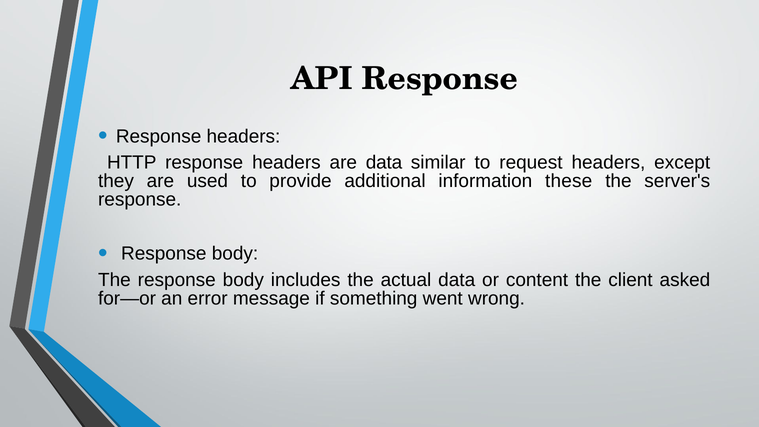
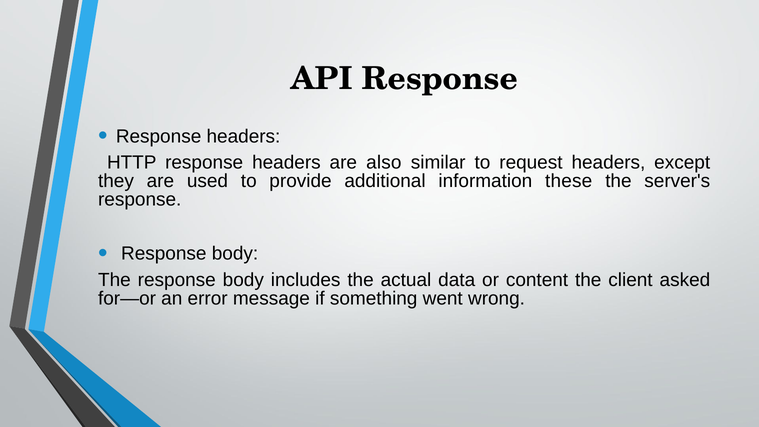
are data: data -> also (384, 163)
